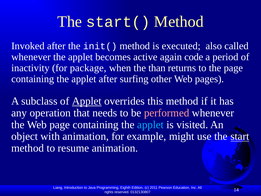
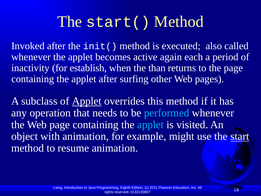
code: code -> each (194, 57)
package: package -> establish (88, 68)
performed colour: pink -> light blue (167, 113)
